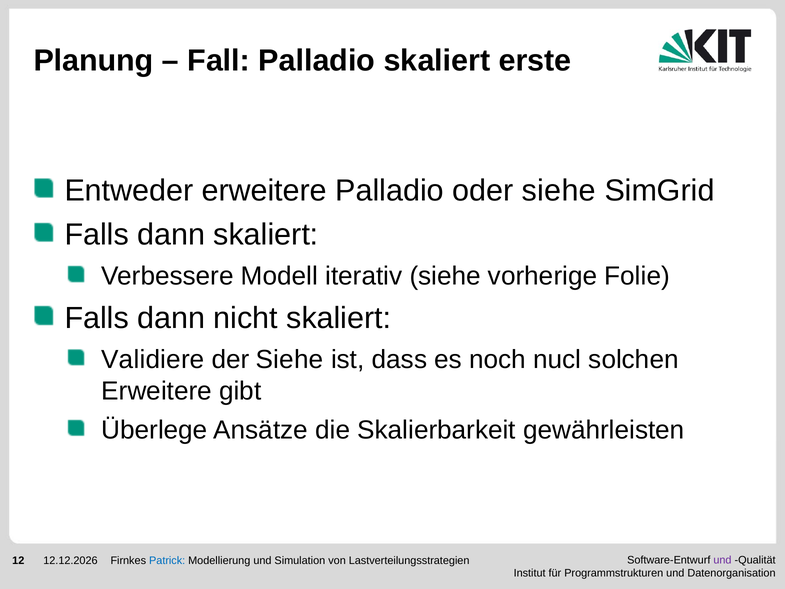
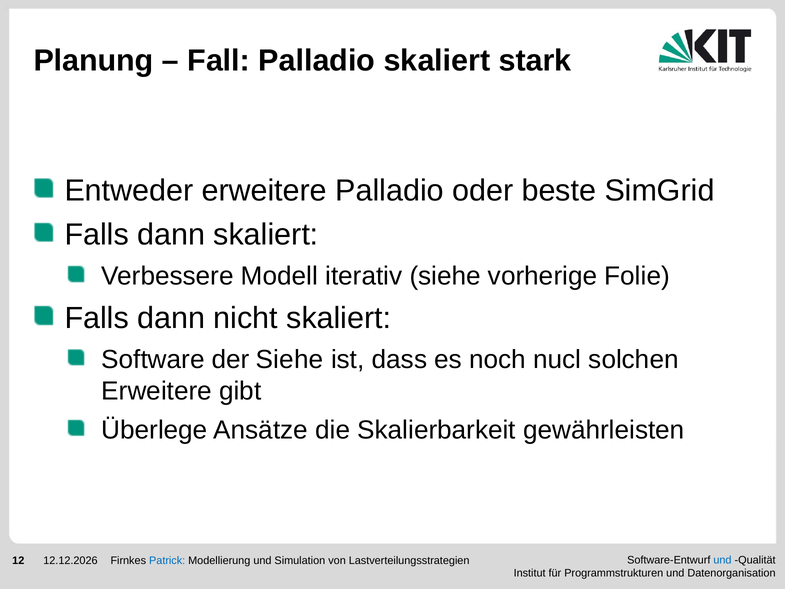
erste: erste -> stark (535, 61)
oder siehe: siehe -> beste (559, 191)
Validiere: Validiere -> Software (153, 360)
und colour: purple -> blue (722, 560)
